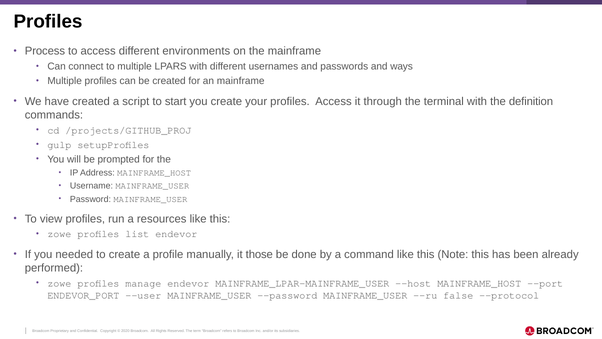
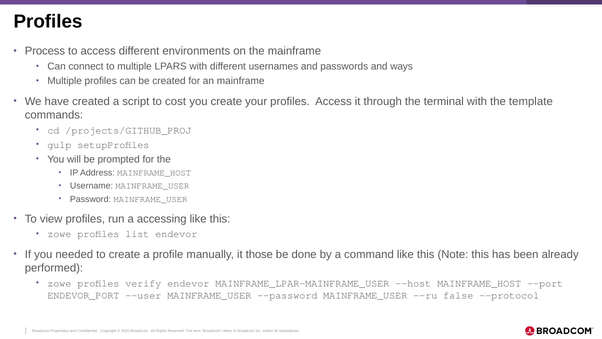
start: start -> cost (176, 101)
definition: definition -> template (531, 101)
resources: resources -> accessing (162, 219)
manage: manage -> verify (143, 283)
